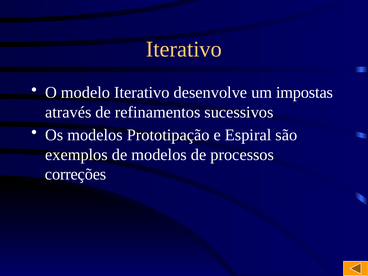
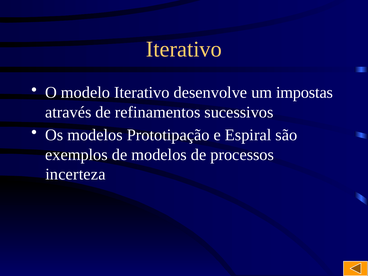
correções: correções -> incerteza (75, 174)
